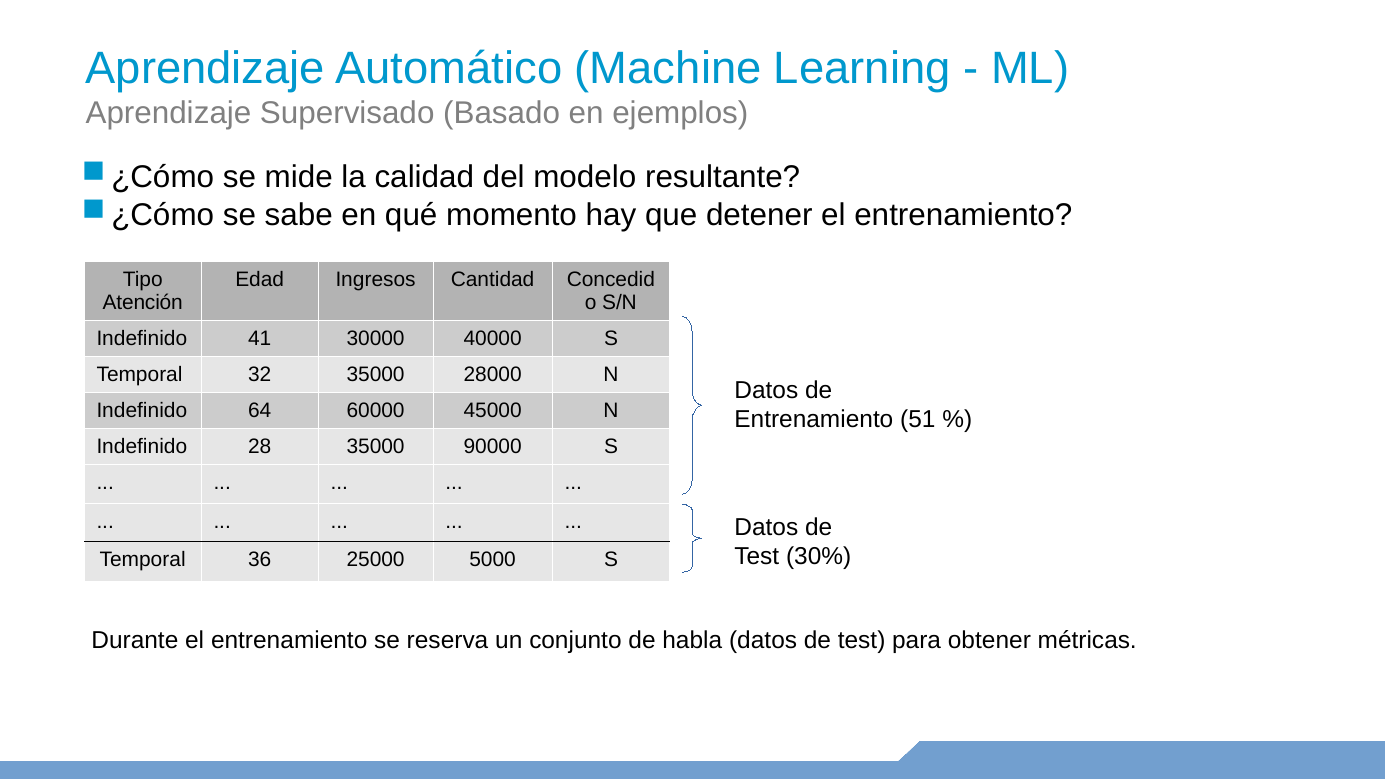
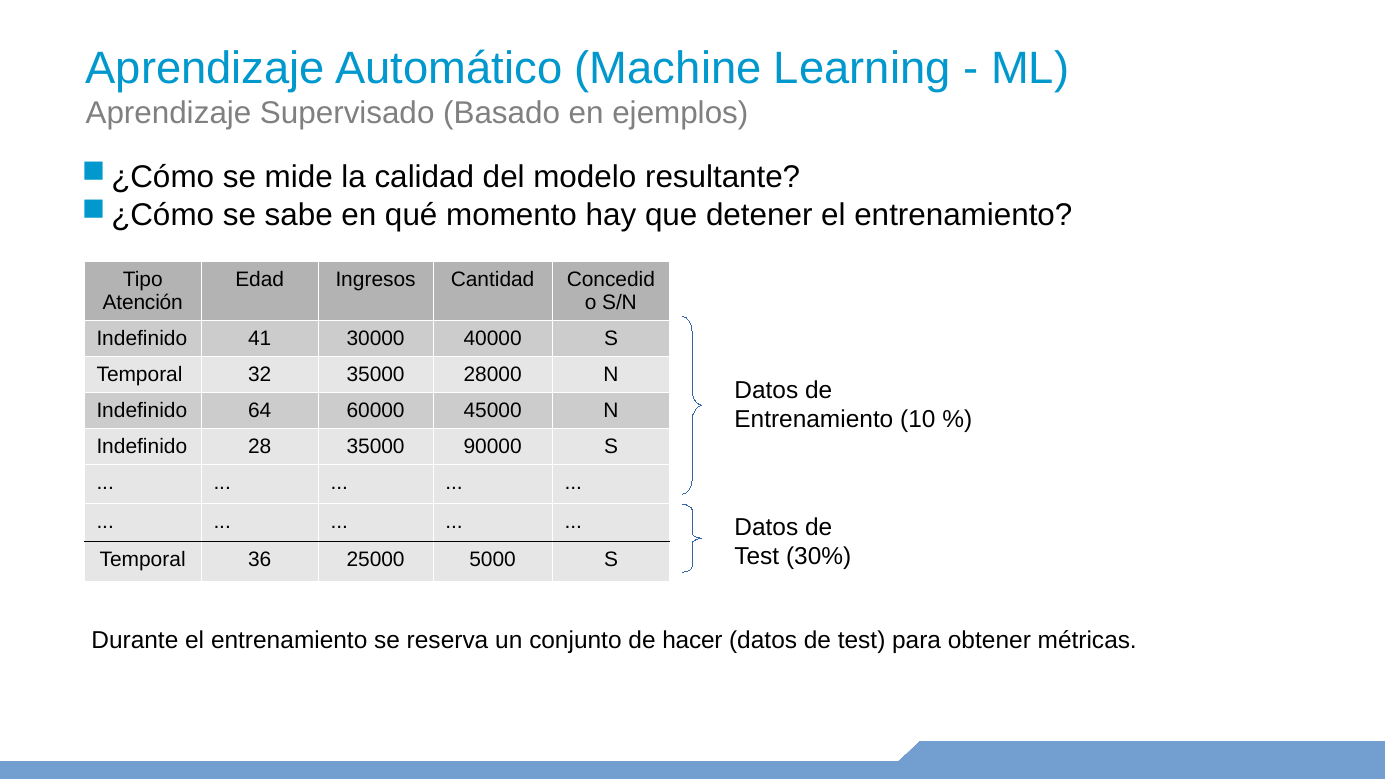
51: 51 -> 10 (918, 420)
habla: habla -> hacer (692, 641)
